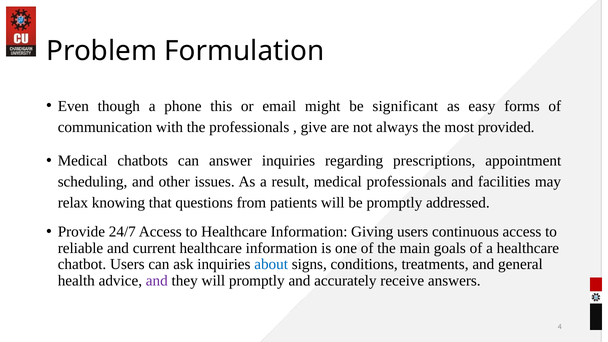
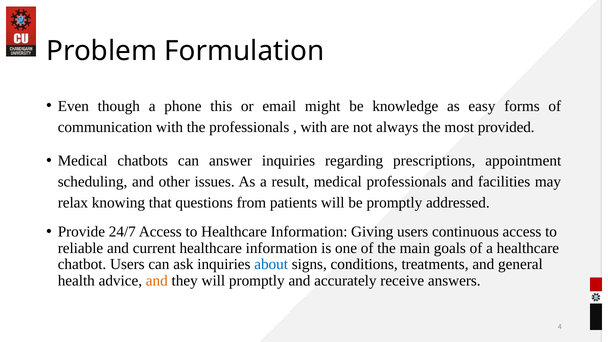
significant: significant -> knowledge (405, 106)
give: give -> with (314, 127)
and colour: purple -> orange (157, 281)
